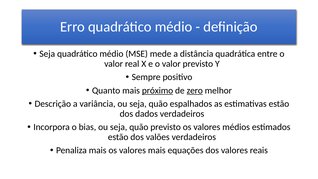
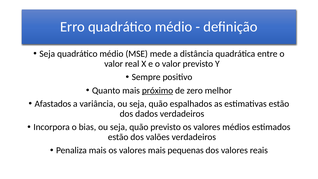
zero underline: present -> none (195, 90)
Descrição: Descrição -> Afastados (53, 104)
equações: equações -> pequenas (186, 150)
